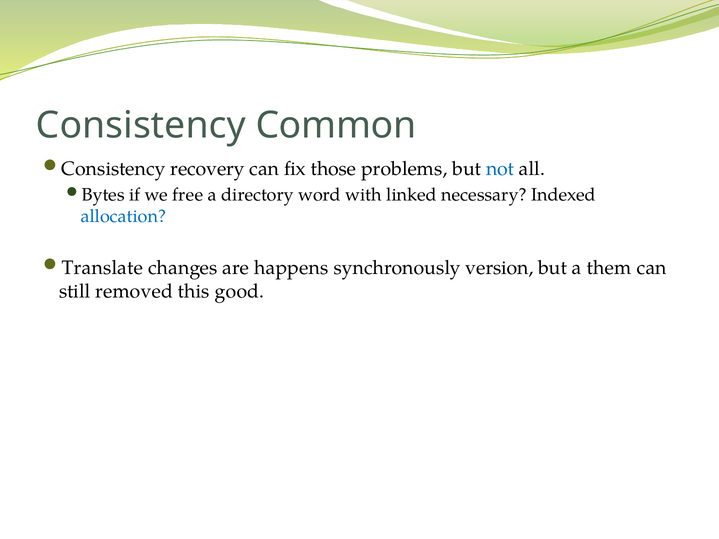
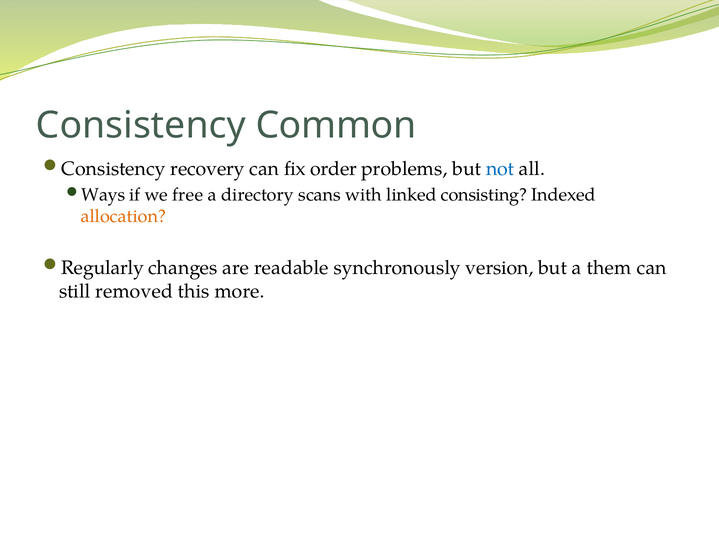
those: those -> order (334, 169)
Bytes: Bytes -> Ways (103, 195)
word: word -> scans (320, 195)
necessary: necessary -> consisting (484, 195)
allocation colour: blue -> orange (123, 216)
Translate: Translate -> Regularly (103, 268)
happens: happens -> readable (291, 268)
good: good -> more (240, 292)
